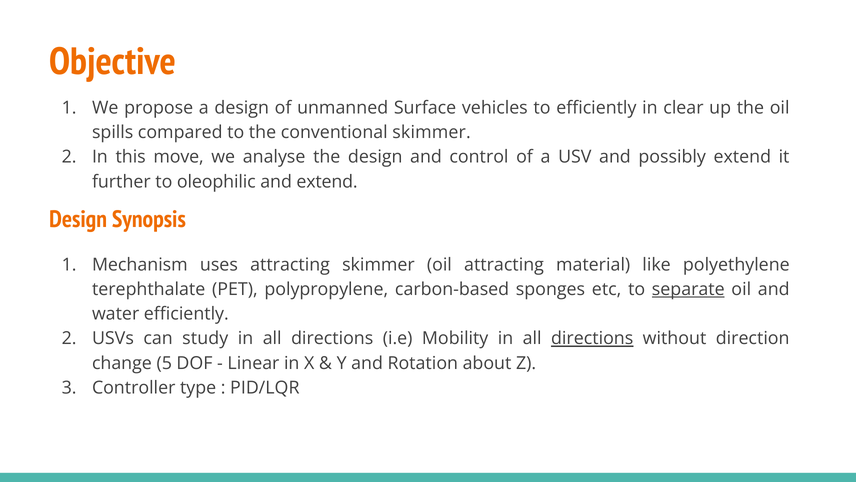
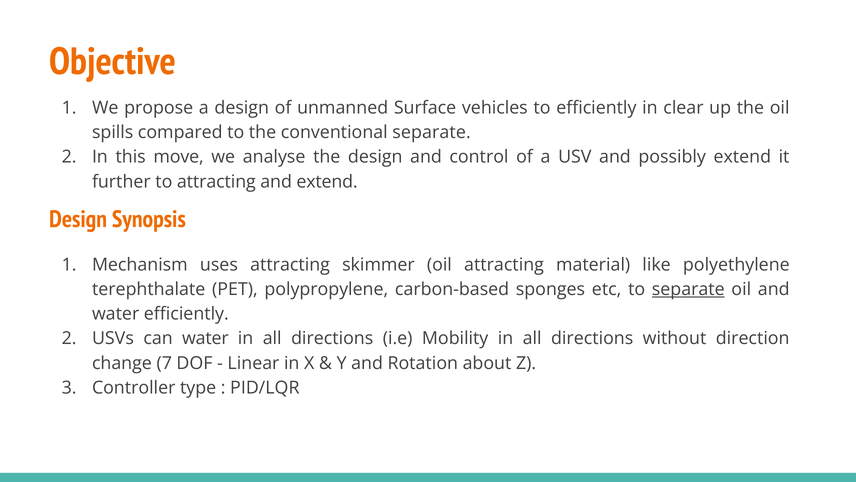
conventional skimmer: skimmer -> separate (432, 132)
to oleophilic: oleophilic -> attracting (216, 181)
can study: study -> water (205, 338)
directions underline: present -> none (592, 338)
5: 5 -> 7 (164, 363)
